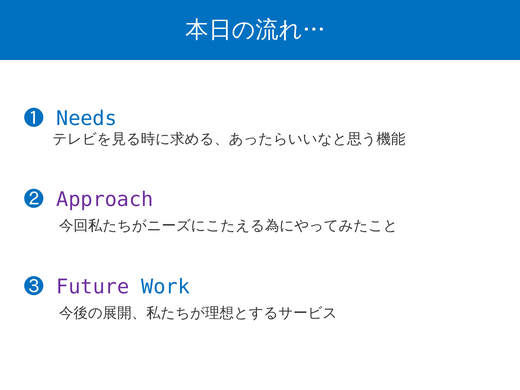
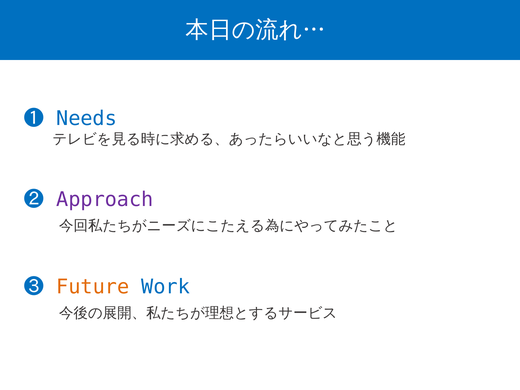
Future colour: purple -> orange (93, 287)
